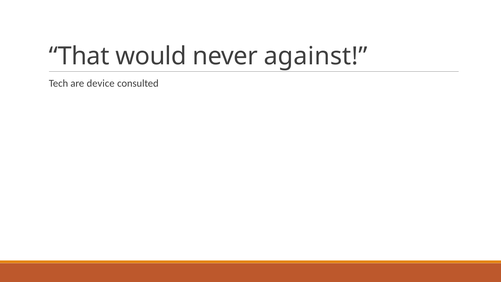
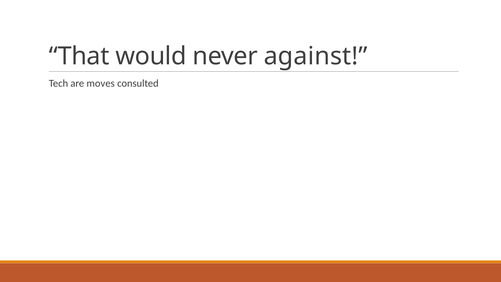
device: device -> moves (101, 83)
